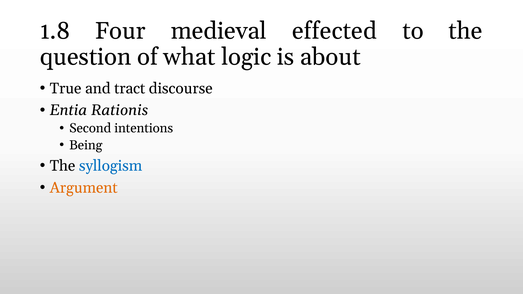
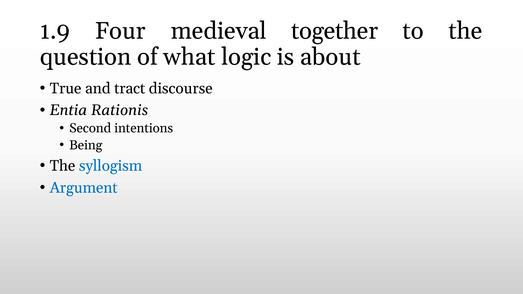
1.8: 1.8 -> 1.9 (55, 31)
effected: effected -> together (335, 31)
Argument colour: orange -> blue (84, 188)
